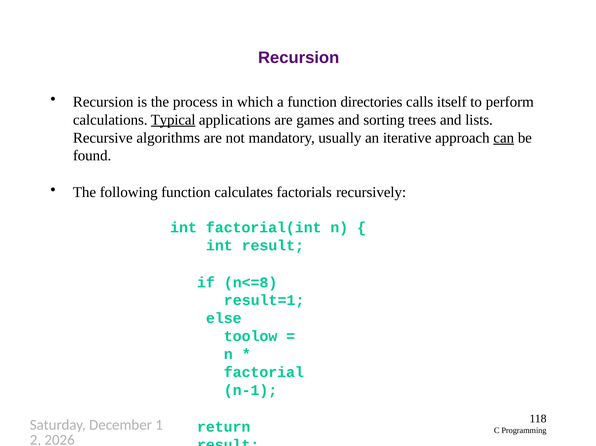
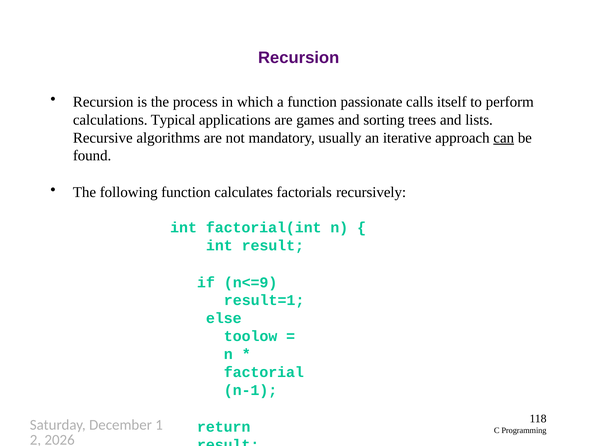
directories: directories -> passionate (371, 102)
Typical underline: present -> none (173, 120)
n<=8: n<=8 -> n<=9 (251, 283)
